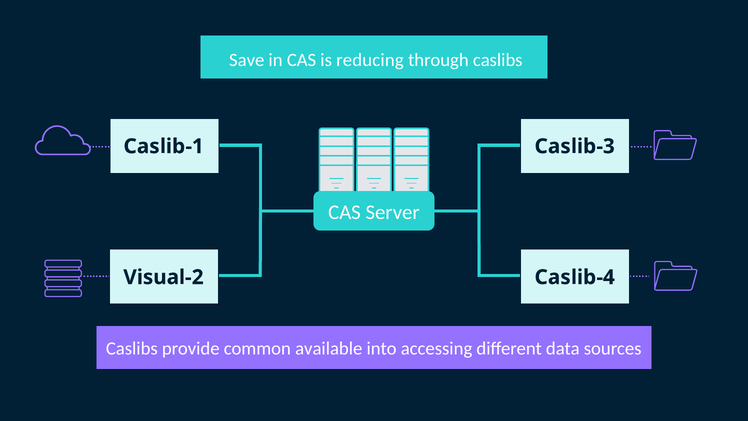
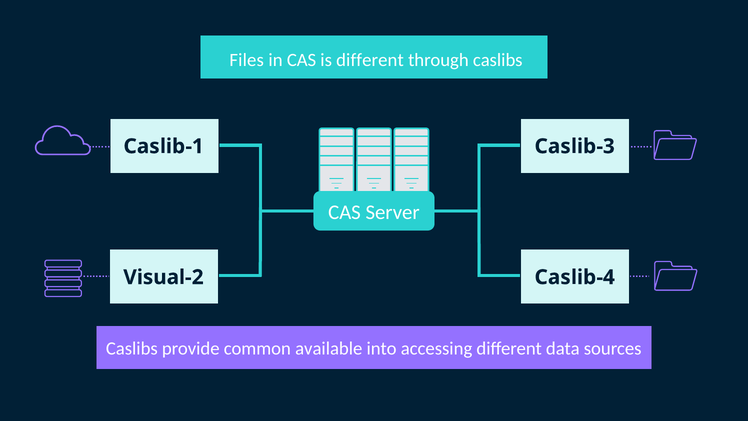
Save: Save -> Files (247, 60)
is reducing: reducing -> different (370, 60)
